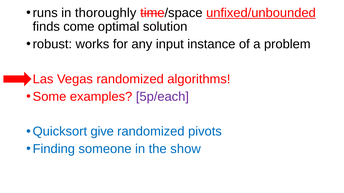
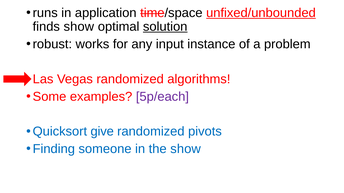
thoroughly: thoroughly -> application (106, 13)
finds come: come -> show (79, 27)
solution underline: none -> present (165, 27)
